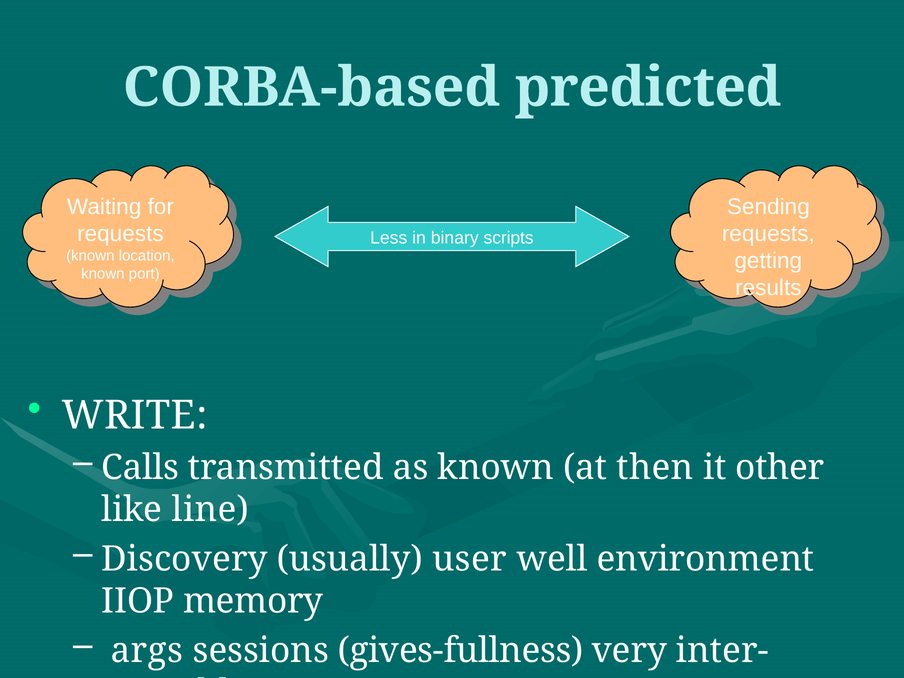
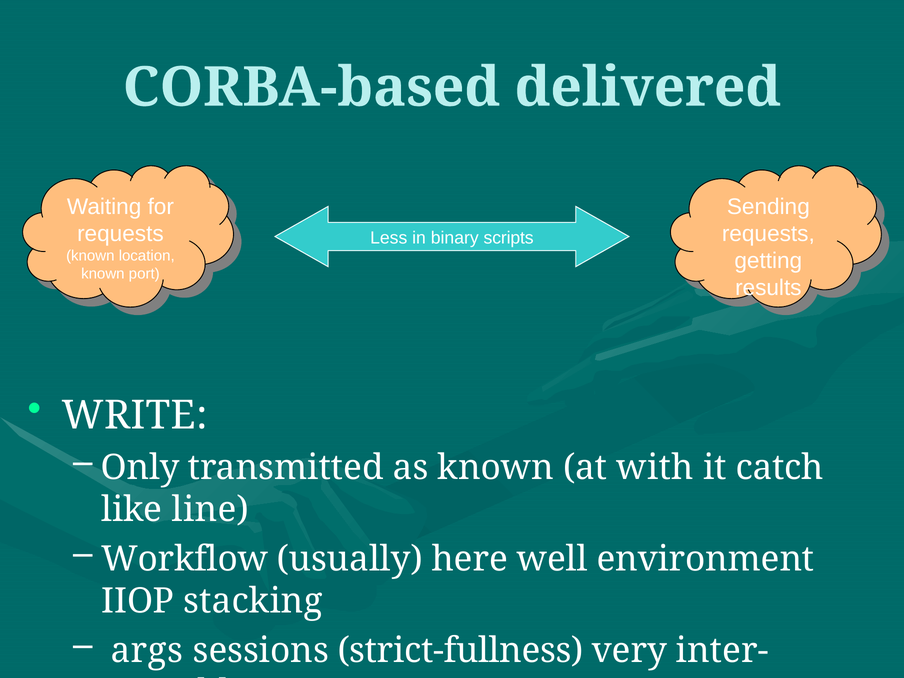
predicted: predicted -> delivered (648, 88)
Calls: Calls -> Only (140, 467)
then: then -> with (655, 467)
other: other -> catch (780, 467)
Discovery: Discovery -> Workflow (185, 559)
user: user -> here (470, 559)
memory: memory -> stacking (253, 601)
gives-fullness: gives-fullness -> strict-fullness (460, 650)
